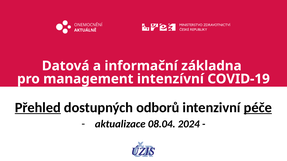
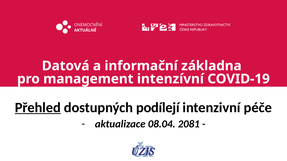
odborů: odborů -> podílejí (158, 108)
péče underline: present -> none (258, 108)
2024: 2024 -> 2081 (189, 124)
